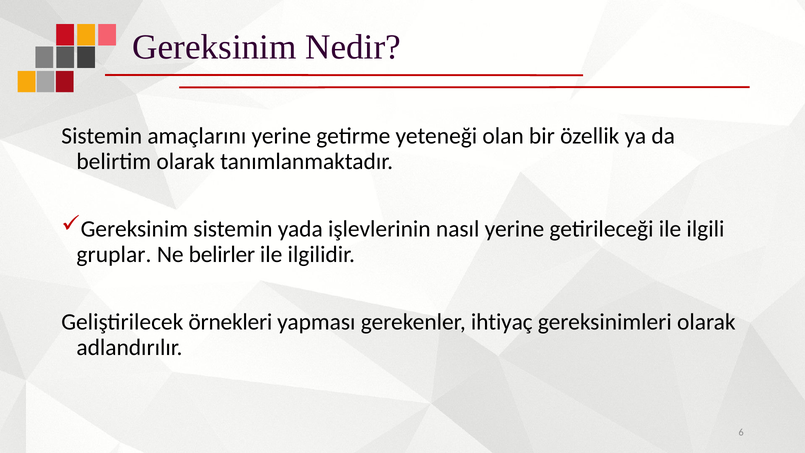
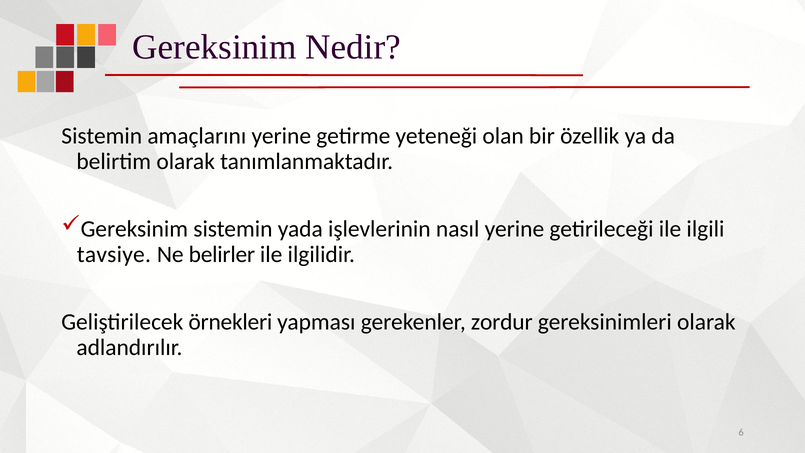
gruplar: gruplar -> tavsiye (114, 254)
ihtiyaç: ihtiyaç -> zordur (502, 322)
